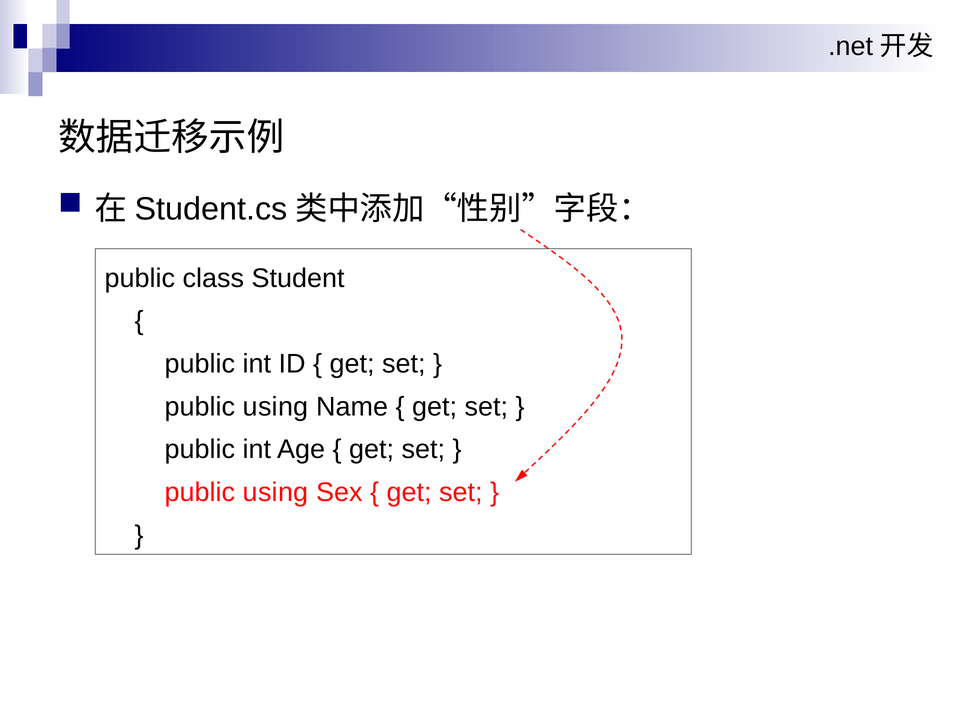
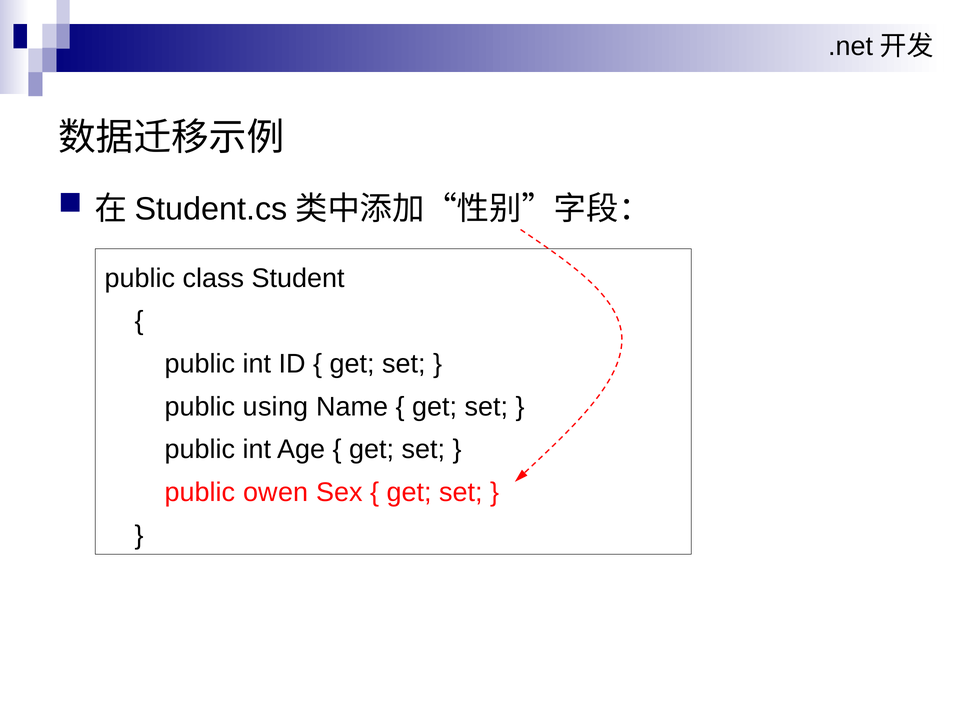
using: using -> owen (276, 493)
